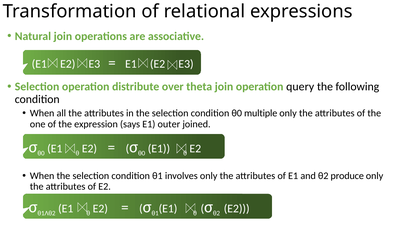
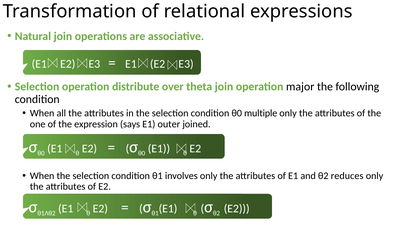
query: query -> major (300, 87)
produce: produce -> reduces (347, 176)
